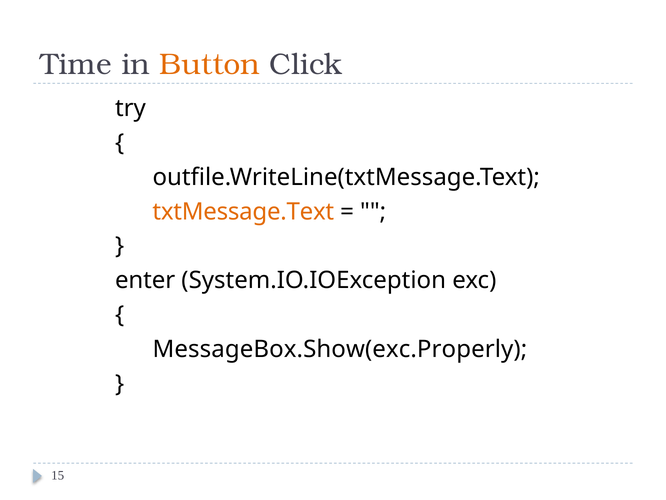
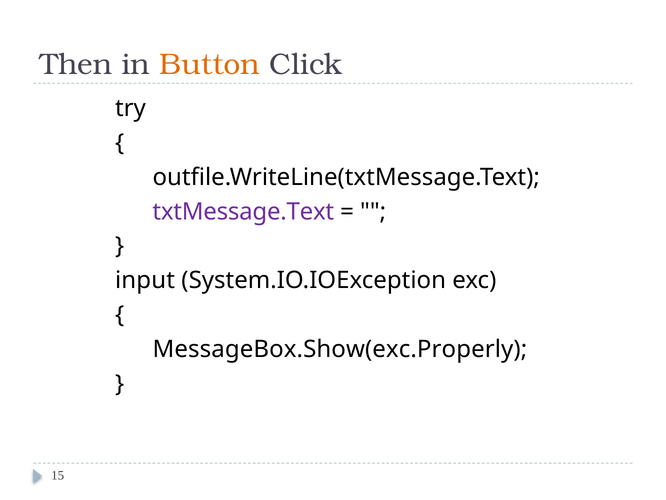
Time: Time -> Then (76, 64)
txtMessage.Text colour: orange -> purple (243, 211)
enter: enter -> input (145, 280)
